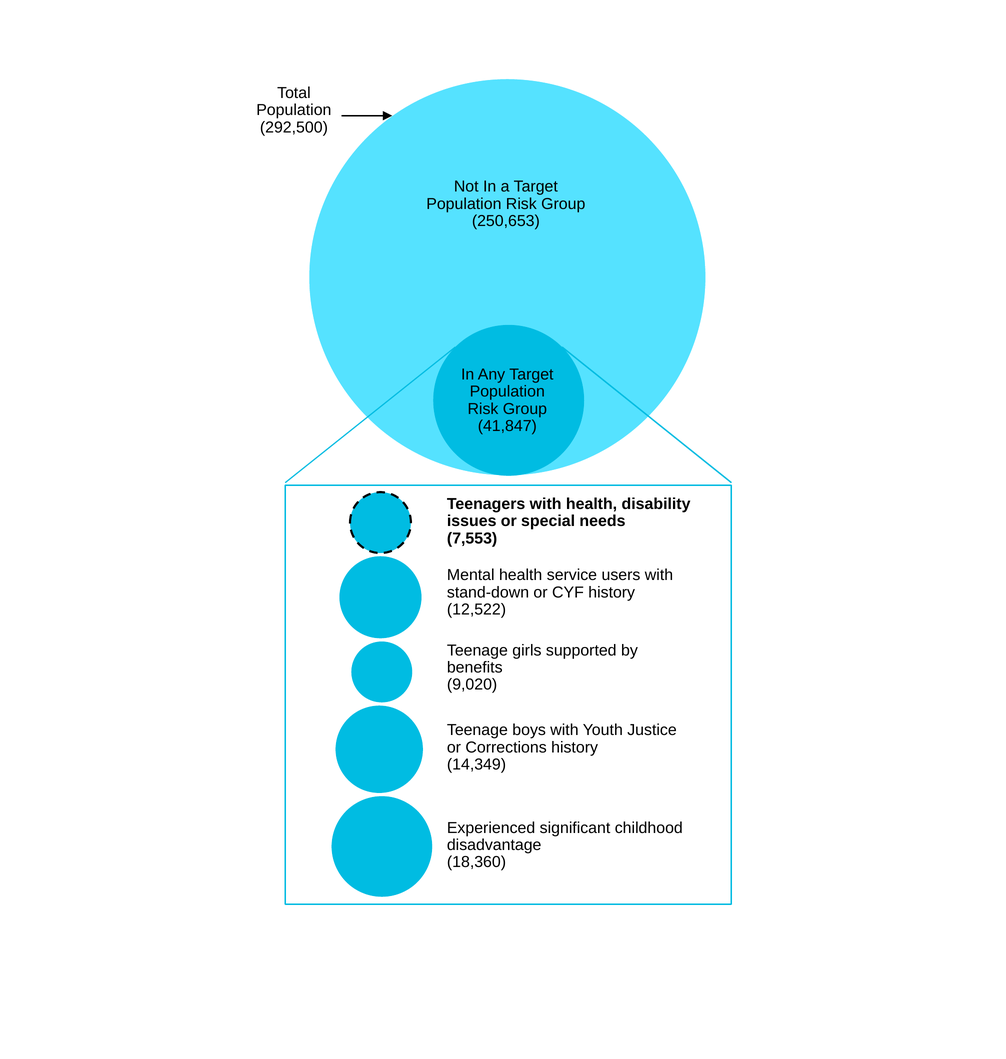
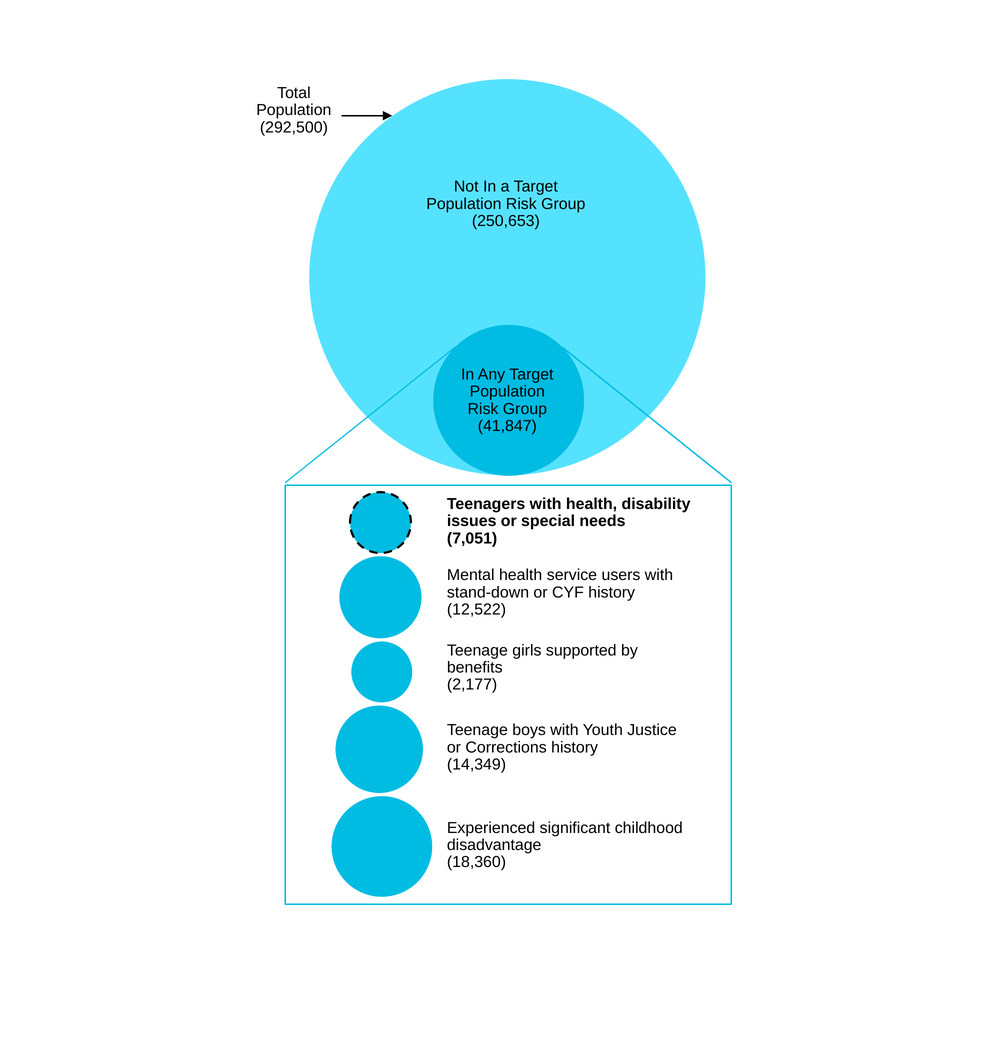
7,553: 7,553 -> 7,051 (472, 538)
9,020: 9,020 -> 2,177 (472, 685)
